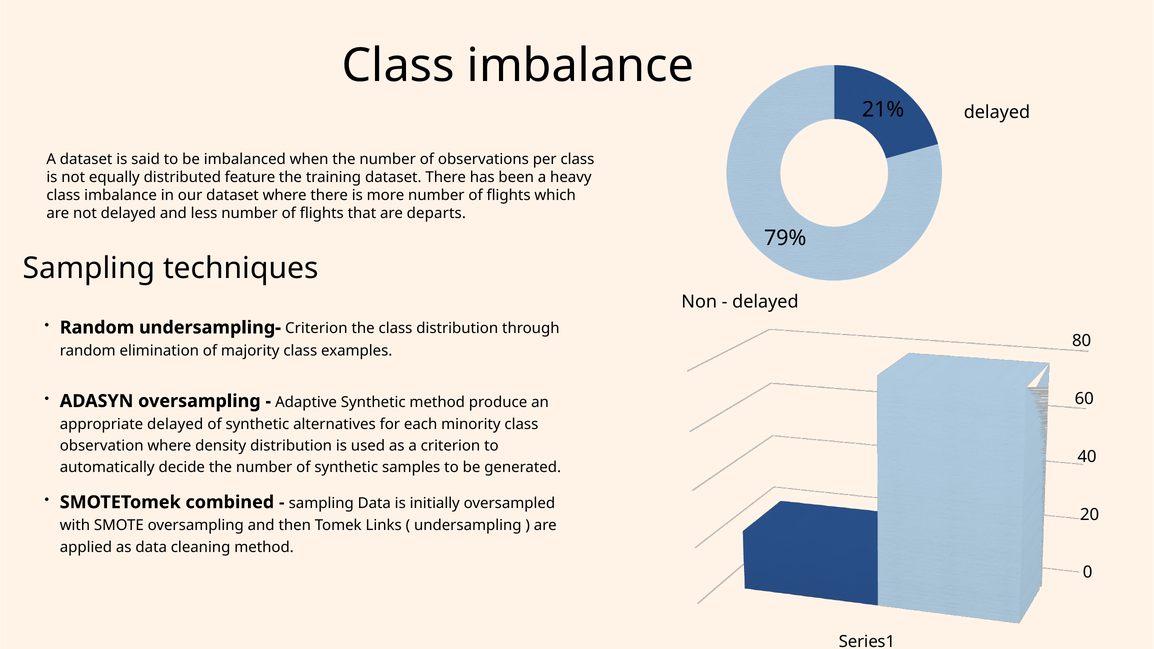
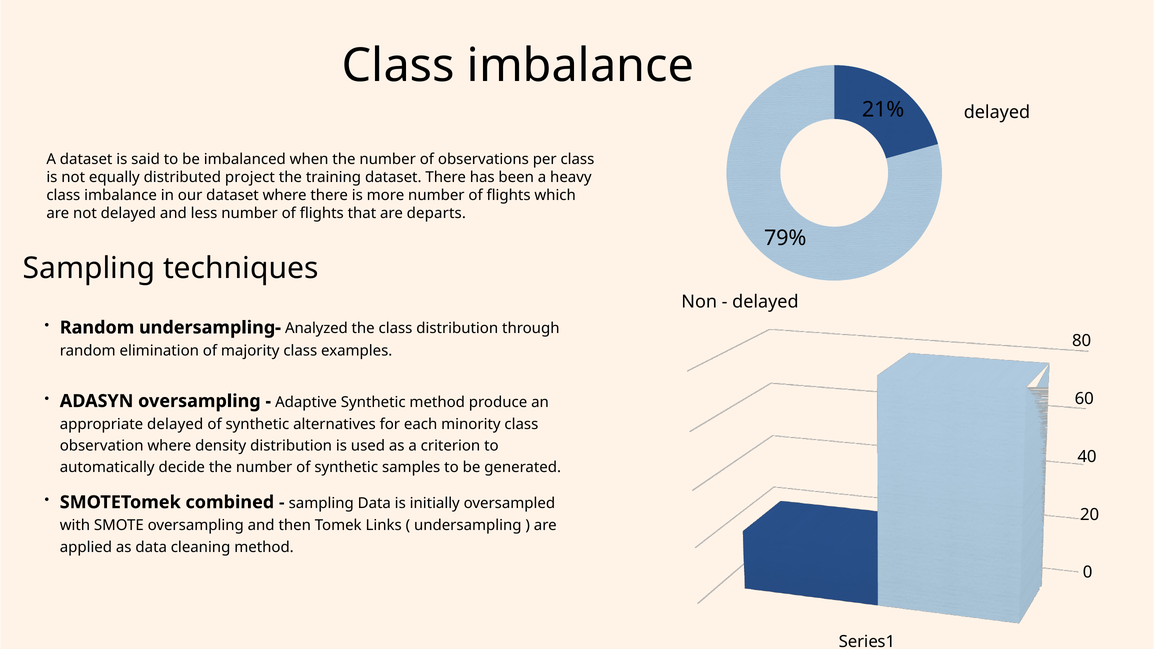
feature: feature -> project (250, 177)
undersampling- Criterion: Criterion -> Analyzed (316, 329)
